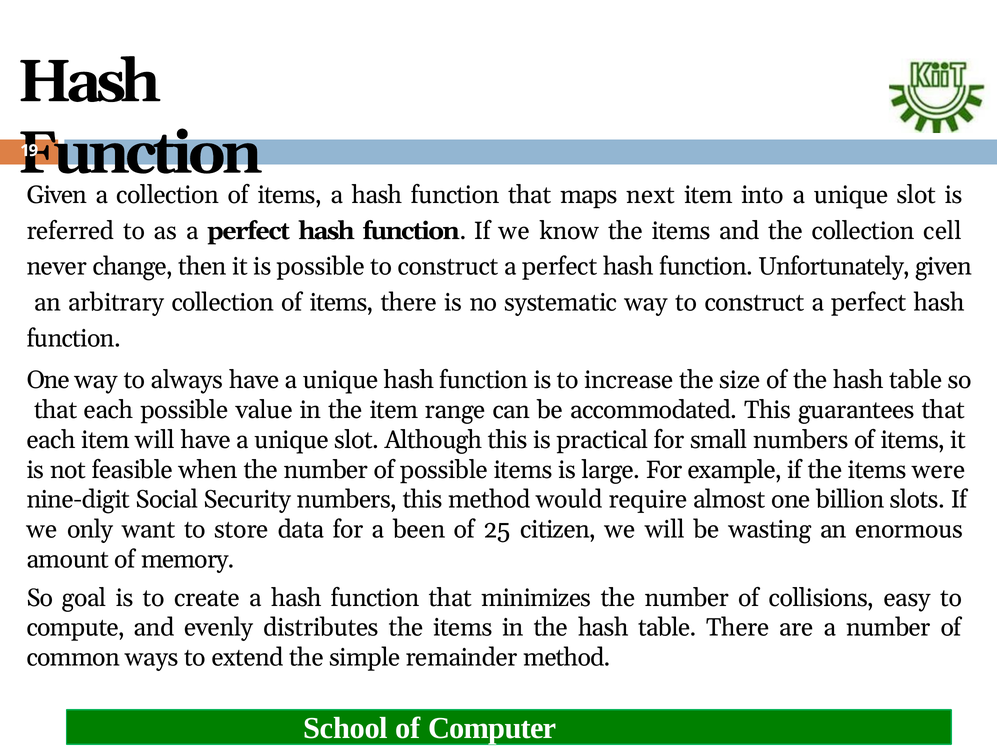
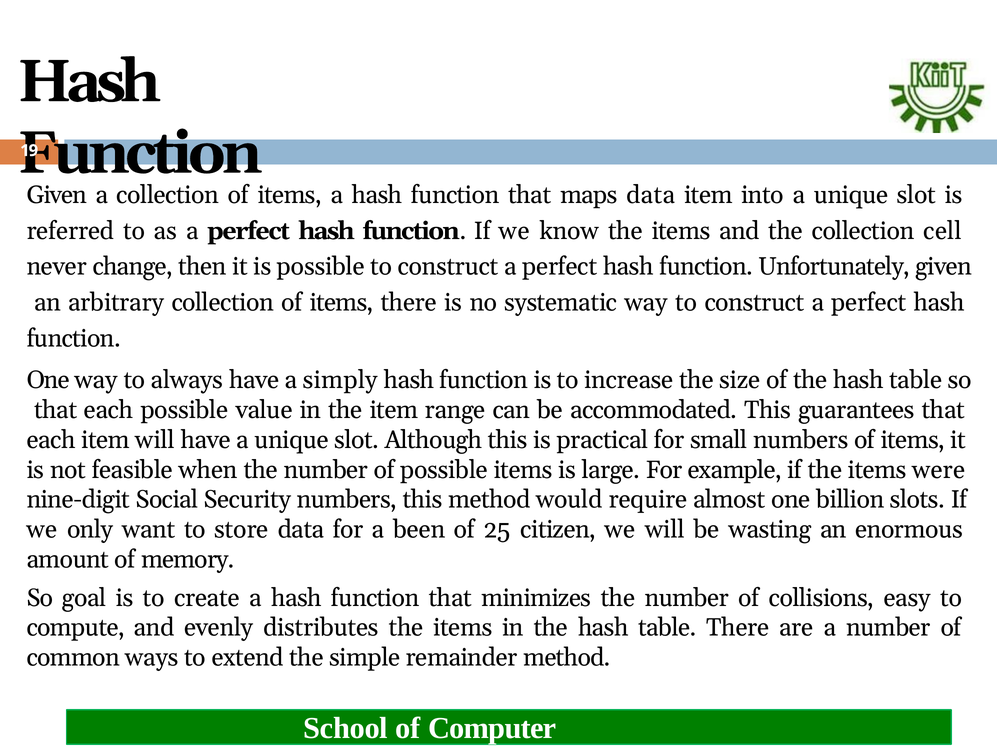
maps next: next -> data (651, 195)
always have a unique: unique -> simply (340, 380)
